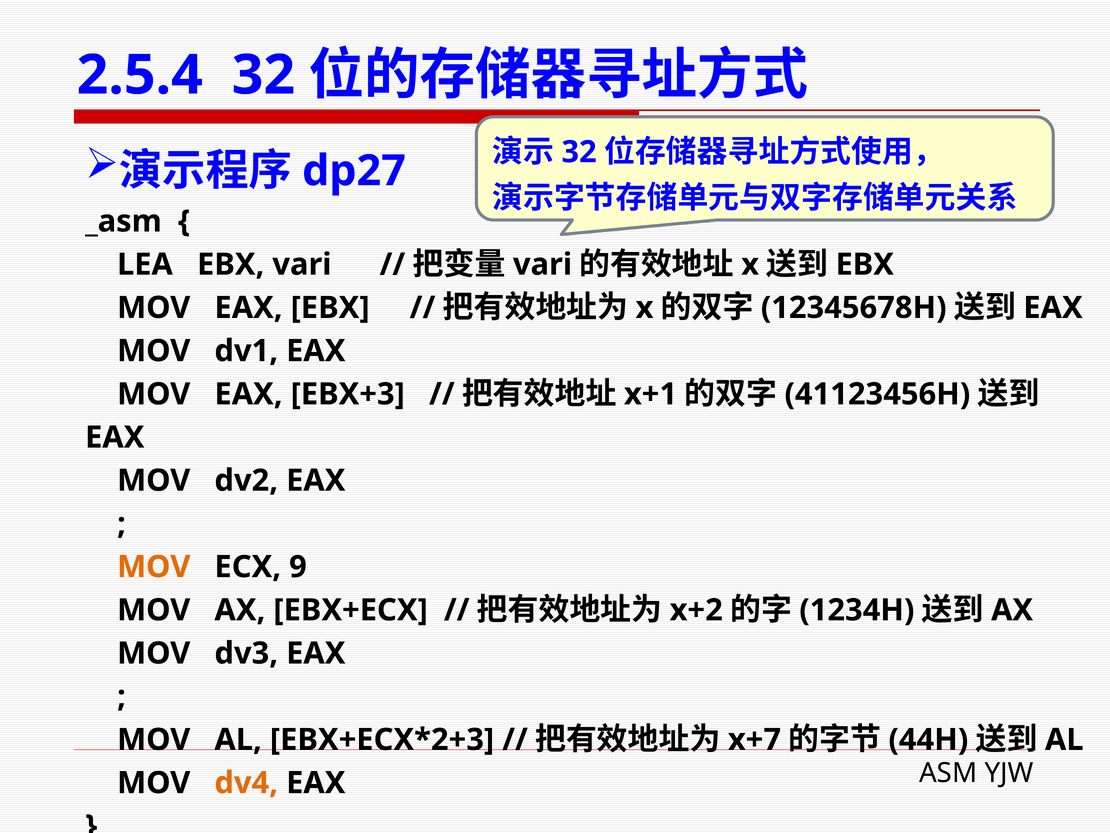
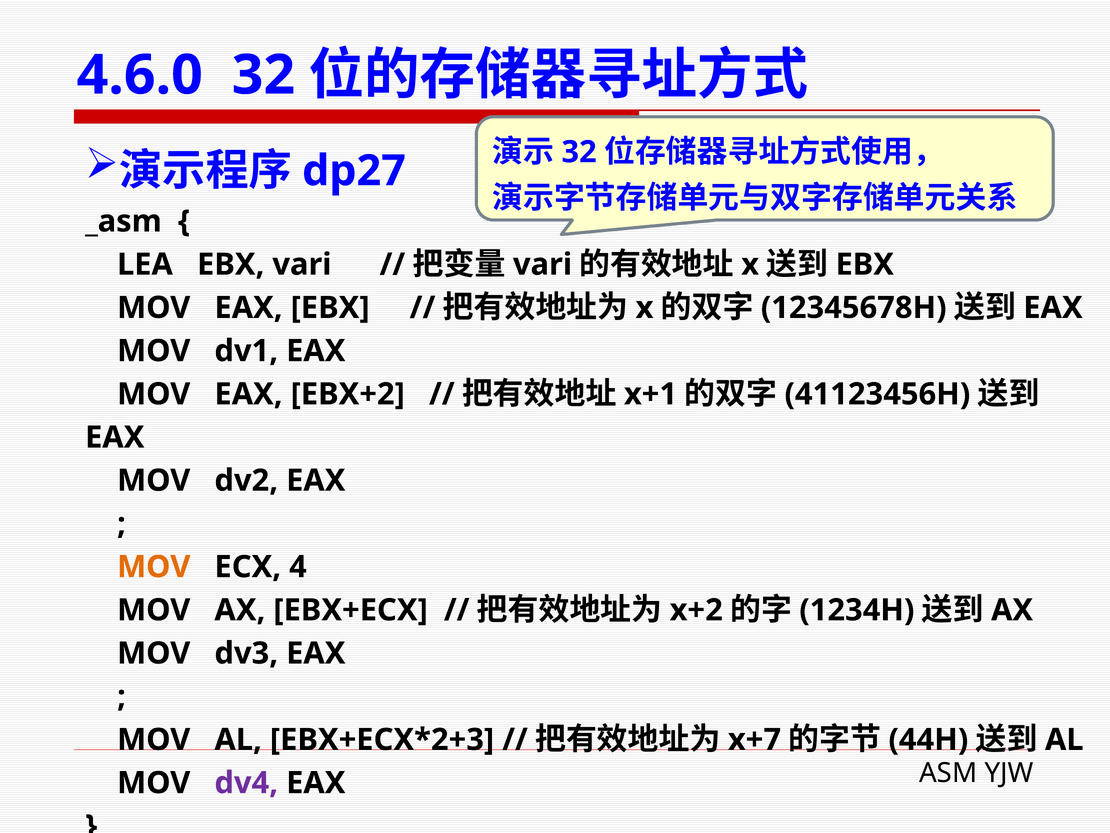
2.5.4: 2.5.4 -> 4.6.0 (140, 75)
EBX+3: EBX+3 -> EBX+2 (348, 394)
9: 9 -> 4 (298, 567)
dv4 colour: orange -> purple (246, 783)
